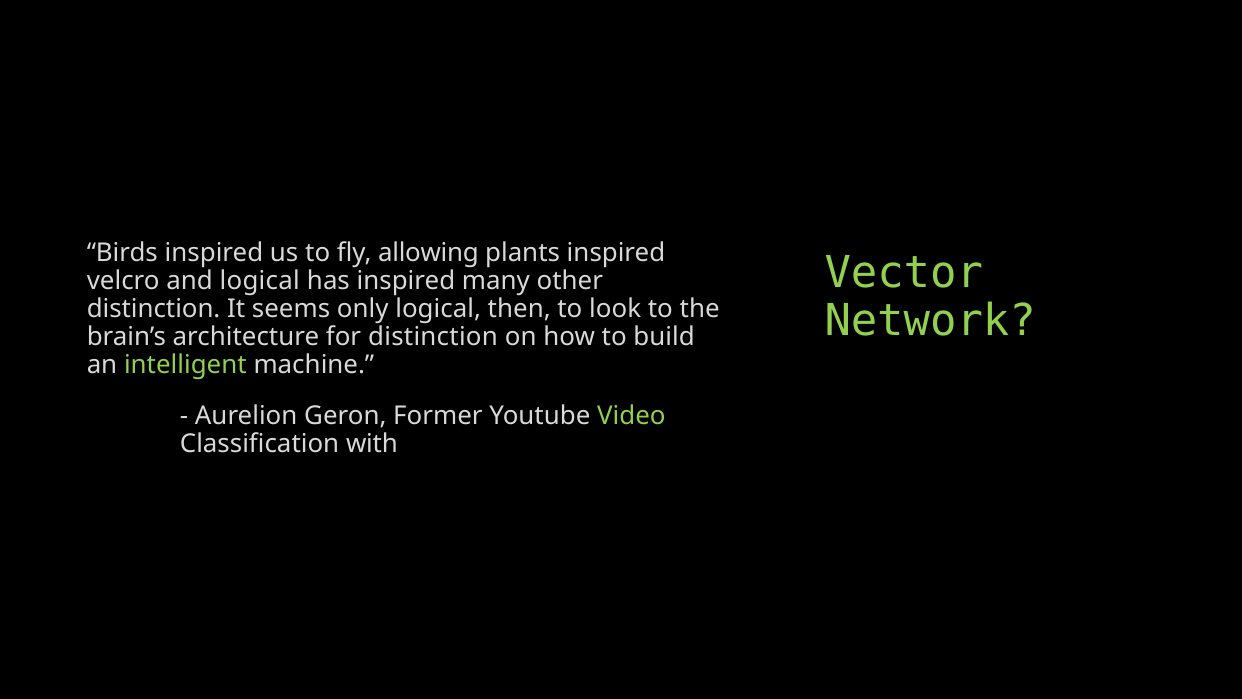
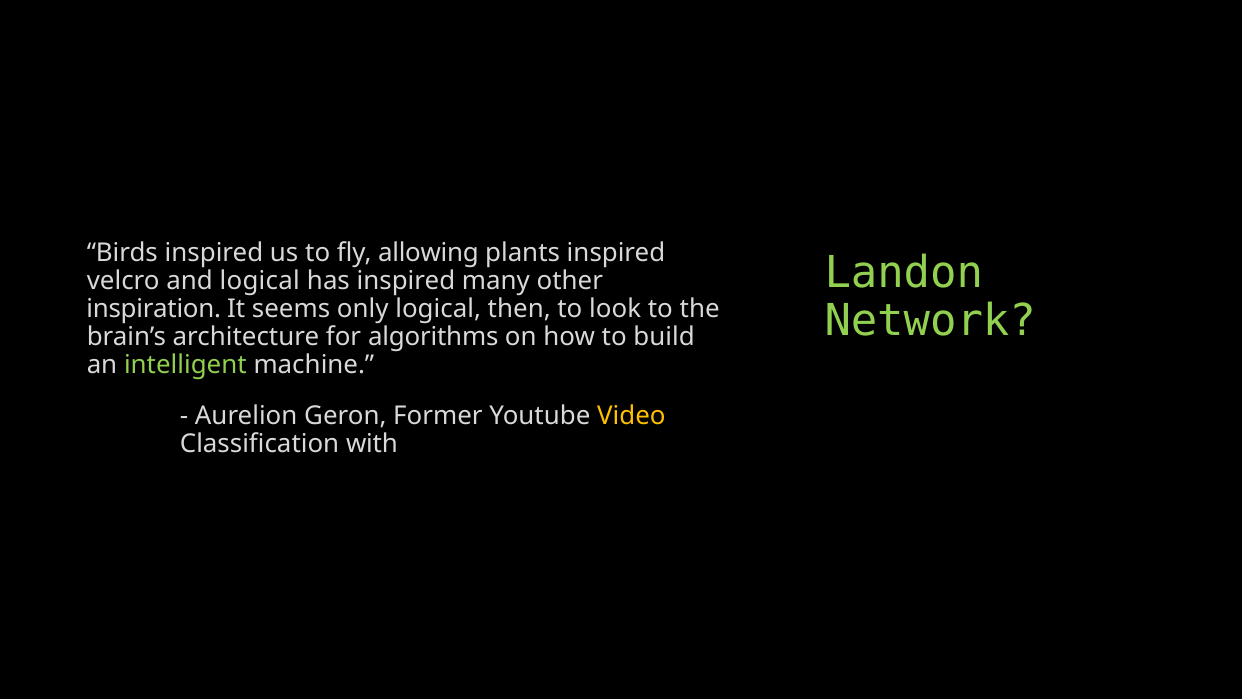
Vector: Vector -> Landon (904, 273)
distinction: distinction -> inspiration (154, 309)
for distinction: distinction -> algorithms (433, 337)
Video colour: light green -> yellow (631, 416)
